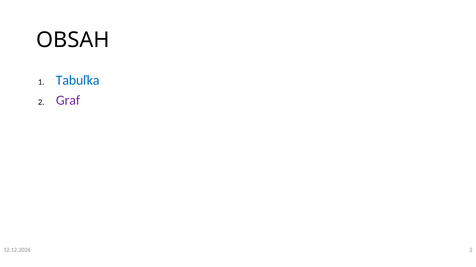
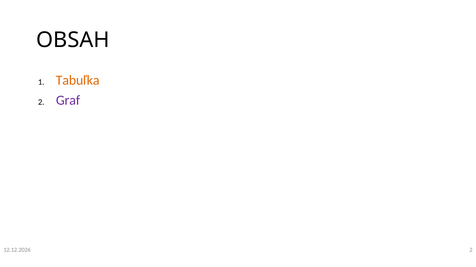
Tabuľka colour: blue -> orange (78, 80)
